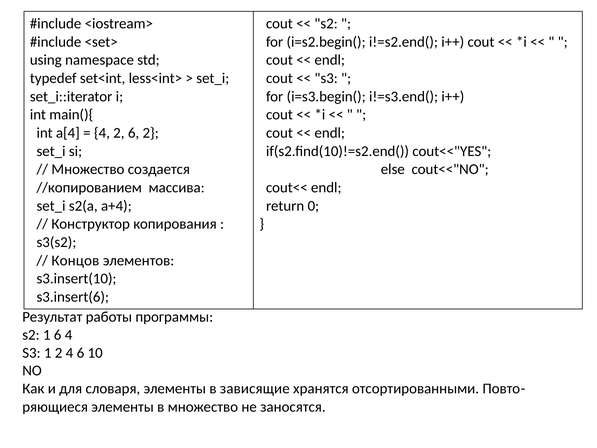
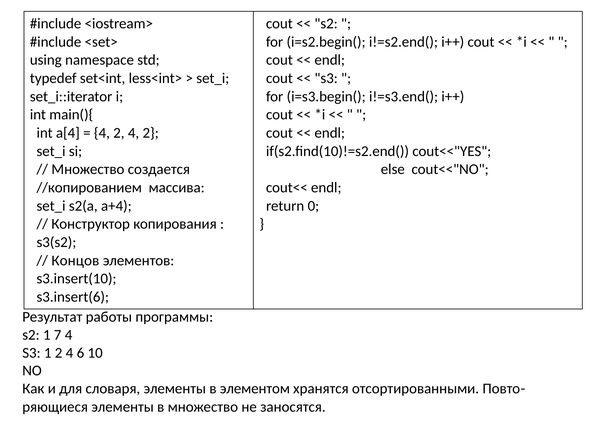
4 2 6: 6 -> 4 (134, 133)
1 6: 6 -> 7 (58, 335)
зависящие: зависящие -> элементом (255, 388)
